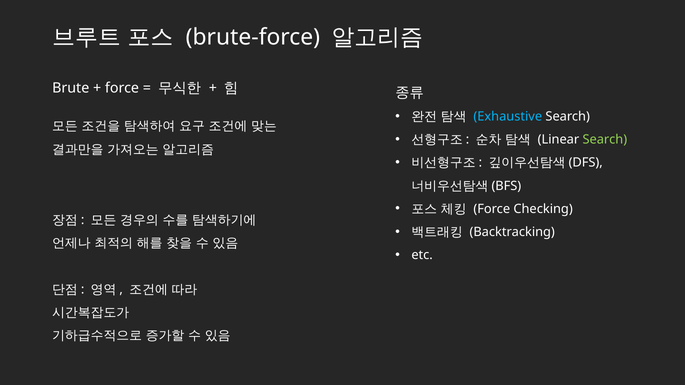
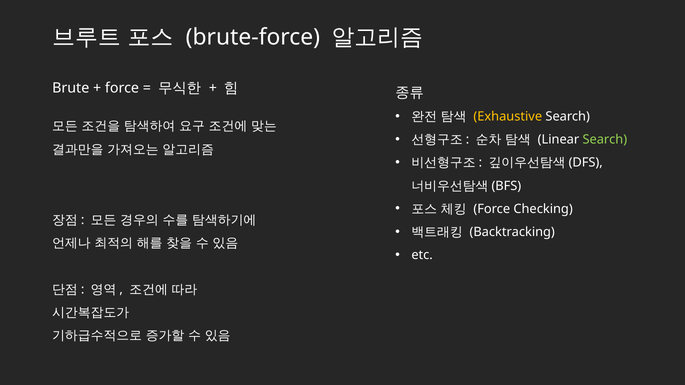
Exhaustive colour: light blue -> yellow (508, 117)
